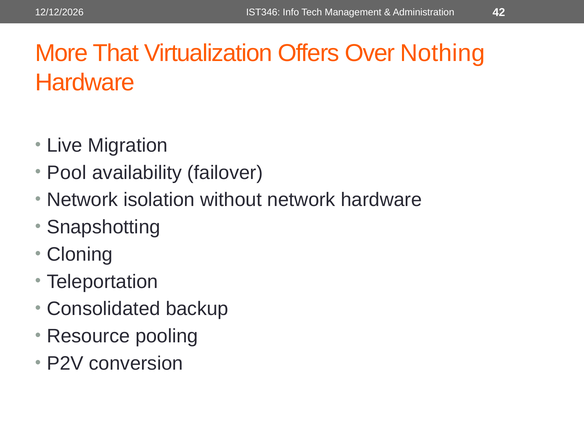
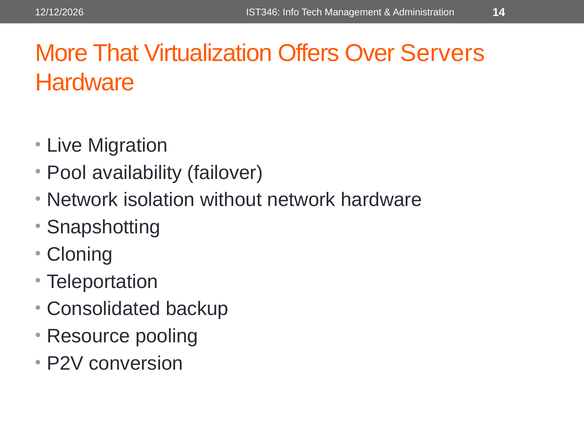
42: 42 -> 14 (499, 12)
Nothing: Nothing -> Servers (443, 53)
